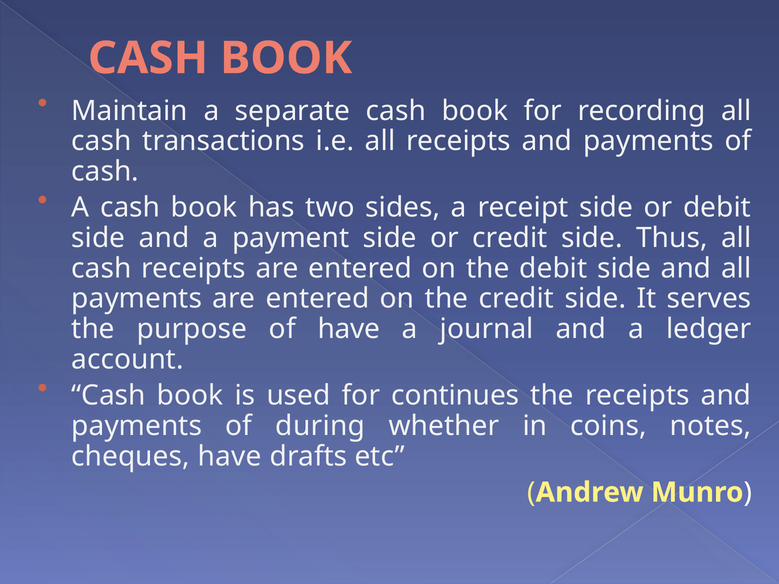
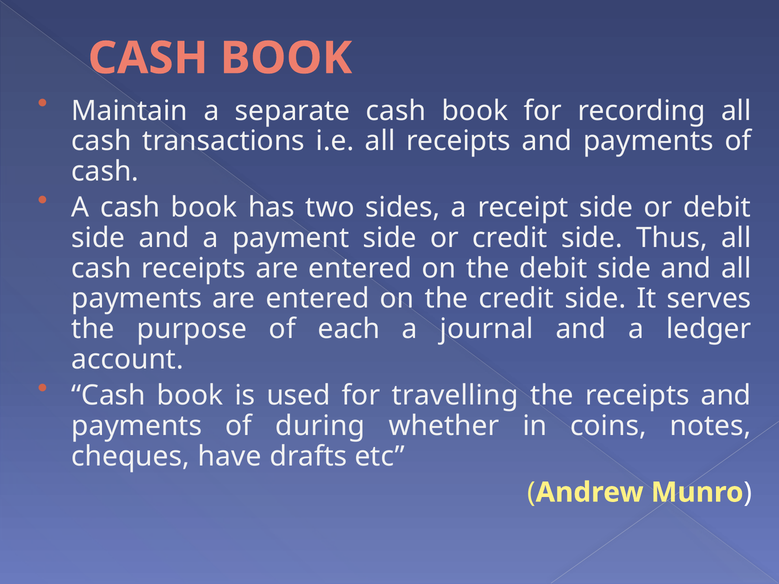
of have: have -> each (349, 329)
continues: continues -> travelling (455, 396)
